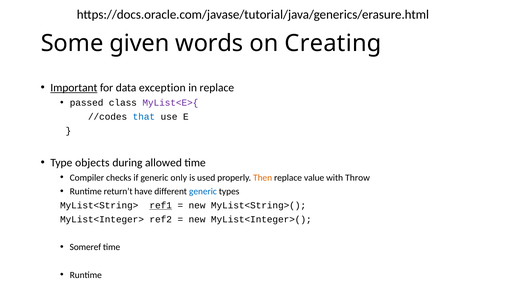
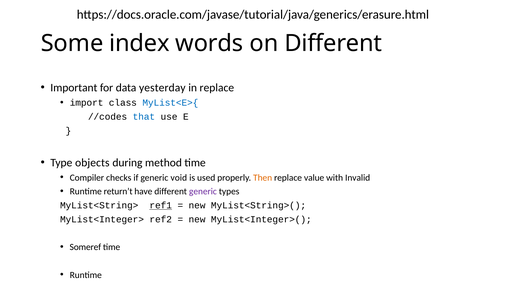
given: given -> index (139, 43)
on Creating: Creating -> Different (333, 43)
Important underline: present -> none (74, 88)
exception: exception -> yesterday (162, 88)
passed: passed -> import (87, 103)
MyList<E>{ colour: purple -> blue (170, 103)
allowed: allowed -> method (163, 162)
only: only -> void (179, 178)
Throw: Throw -> Invalid (358, 178)
generic colour: blue -> purple (203, 191)
